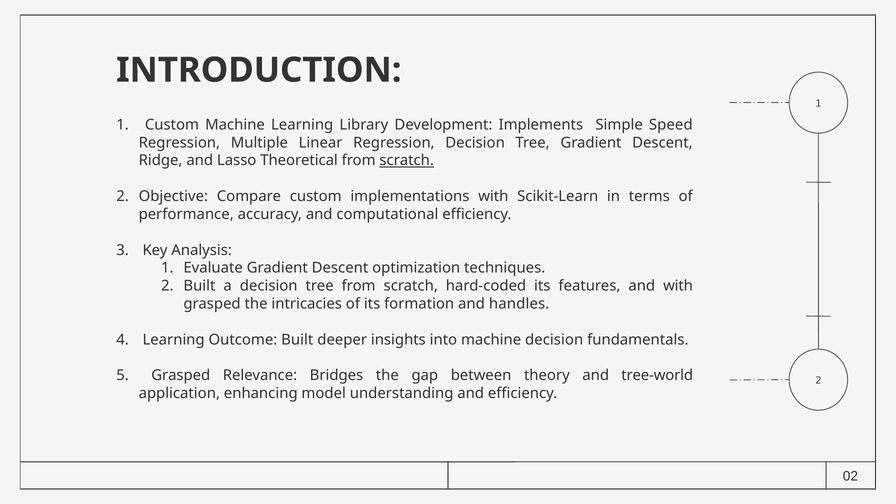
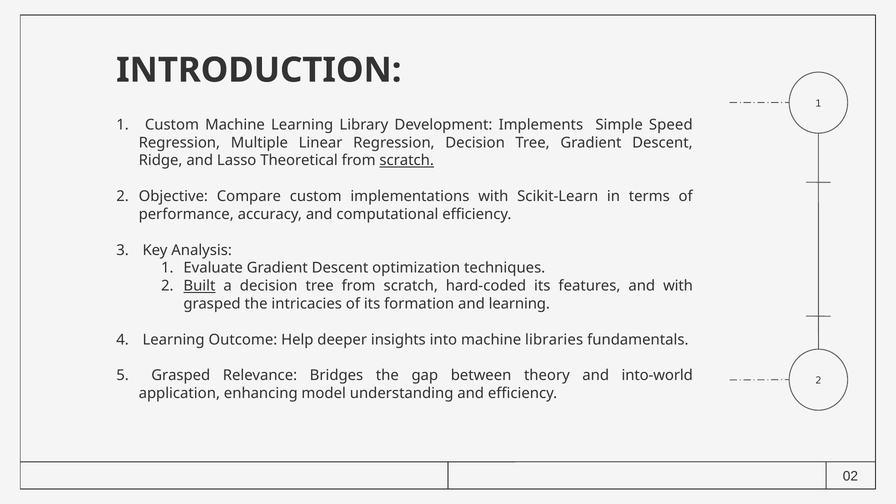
Built underline: none -> present (199, 286)
and handles: handles -> learning (519, 304)
Outcome Built: Built -> Help (297, 340)
machine decision: decision -> libraries (554, 340)
tree-world: tree-world -> into-world (657, 376)
